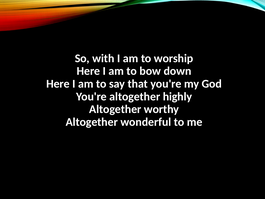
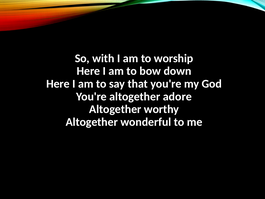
highly: highly -> adore (177, 96)
